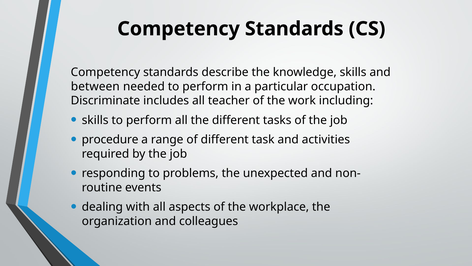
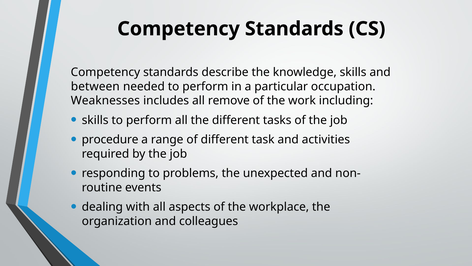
Discriminate: Discriminate -> Weaknesses (105, 101)
teacher: teacher -> remove (229, 101)
